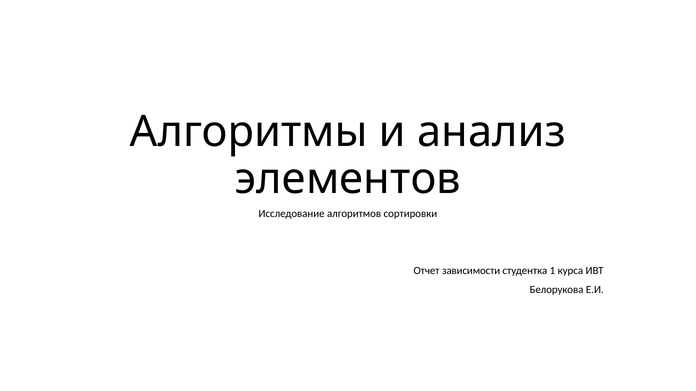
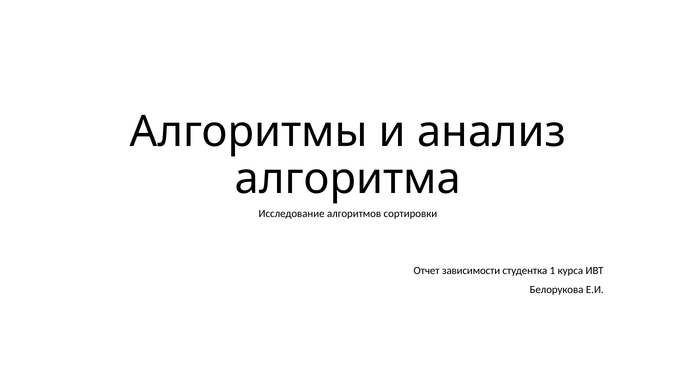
элементов: элементов -> алгоритма (348, 179)
